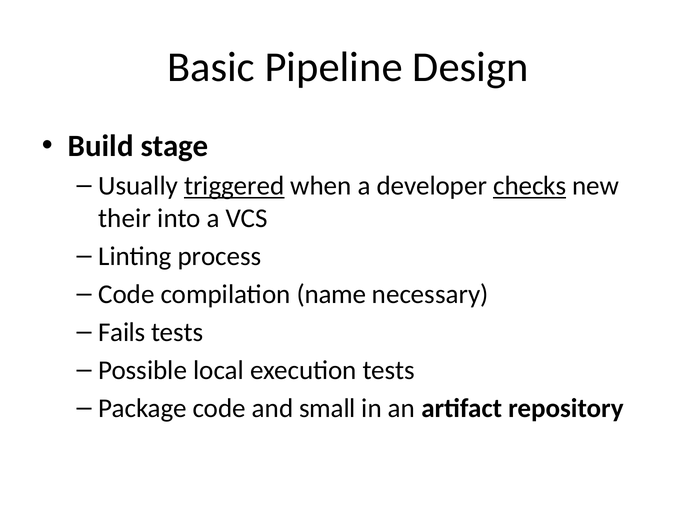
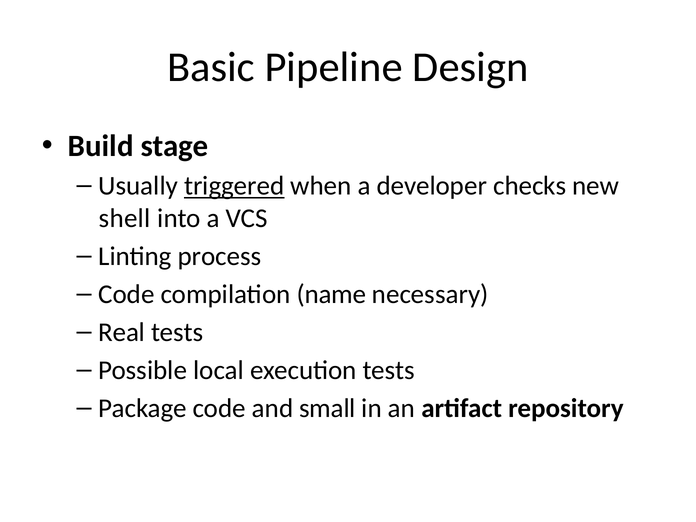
checks underline: present -> none (530, 186)
their: their -> shell (125, 218)
Fails: Fails -> Real (122, 332)
